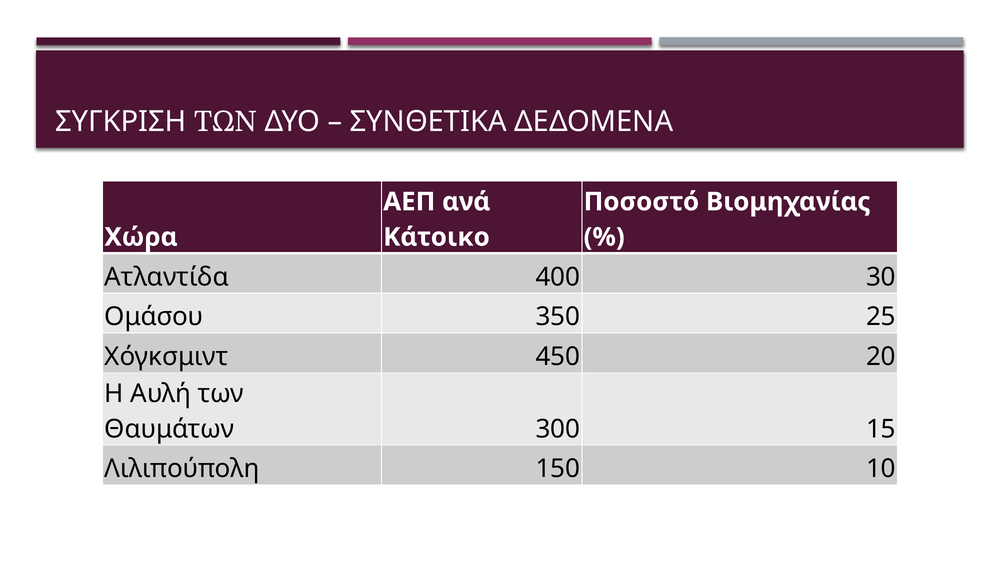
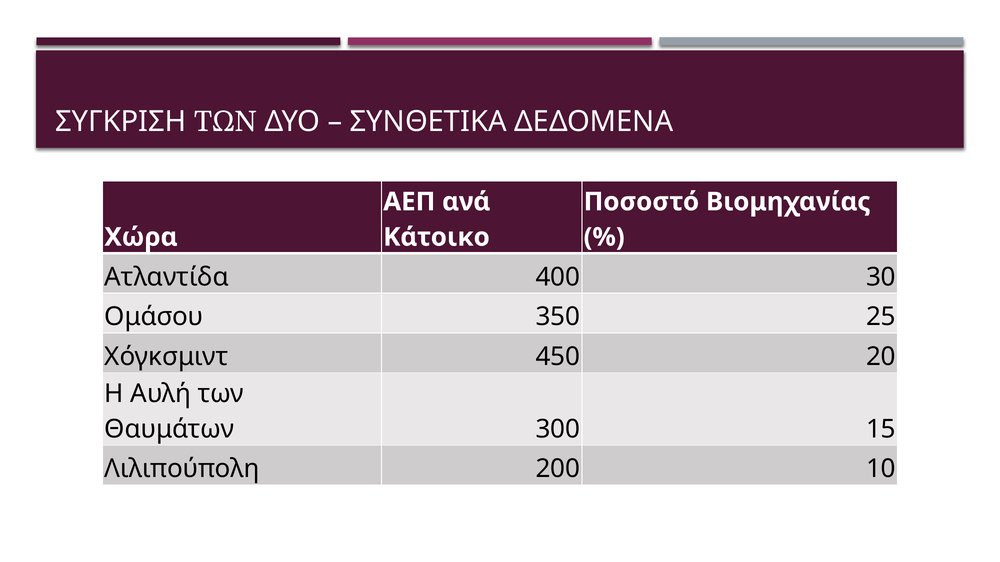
150: 150 -> 200 (558, 469)
